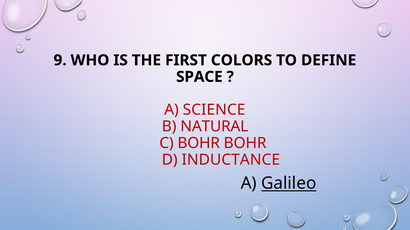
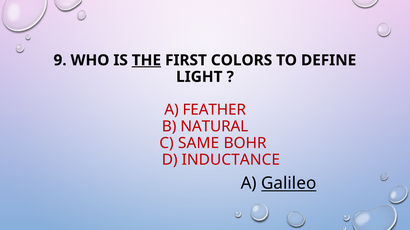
THE underline: none -> present (146, 60)
SPACE: SPACE -> LIGHT (199, 77)
SCIENCE: SCIENCE -> FEATHER (214, 110)
C BOHR: BOHR -> SAME (199, 143)
